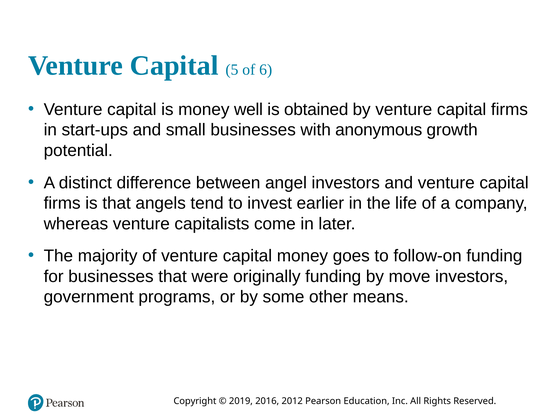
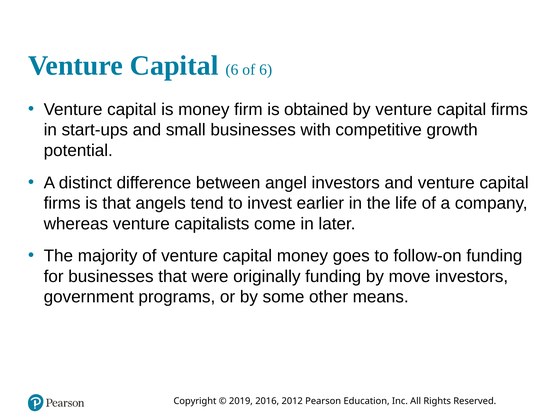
Capital 5: 5 -> 6 (232, 70)
well: well -> firm (248, 109)
anonymous: anonymous -> competitive (379, 130)
